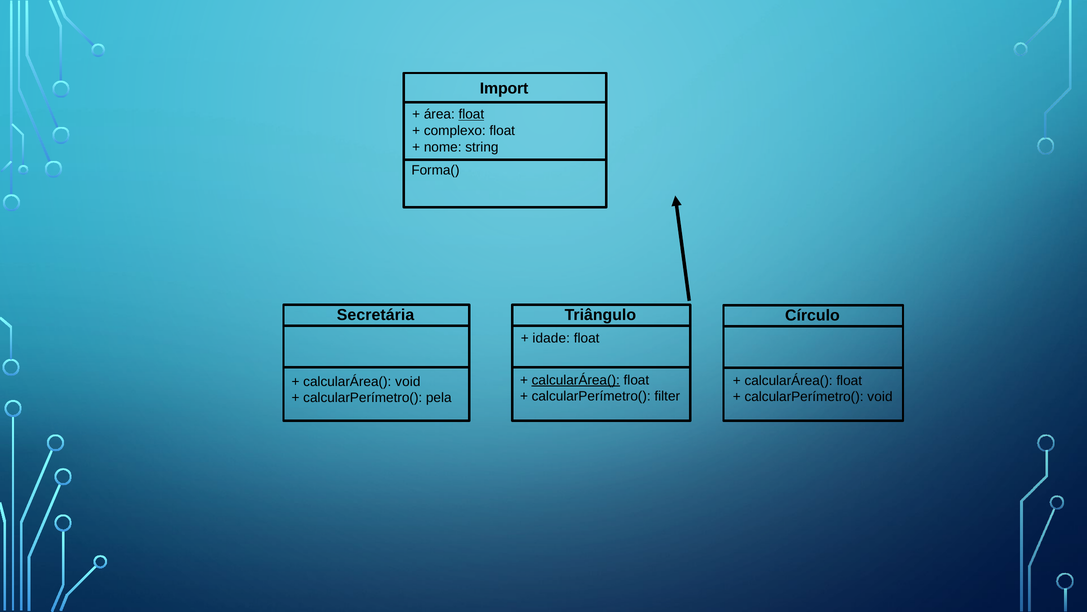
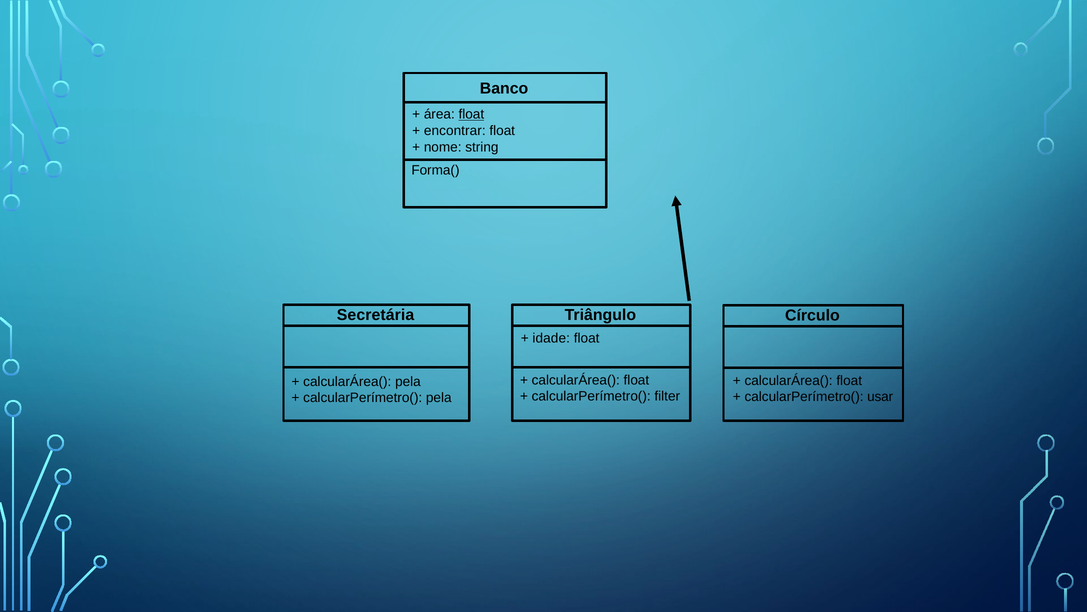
Import: Import -> Banco (504, 88)
complexo: complexo -> encontrar (455, 131)
calcularÁrea( underline: present -> none (576, 380)
calcularÁrea( void: void -> pela (408, 381)
calcularPerímetro( void: void -> usar (880, 397)
